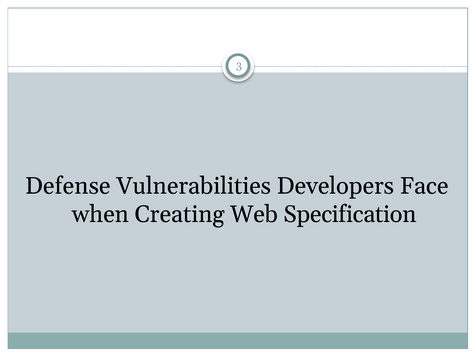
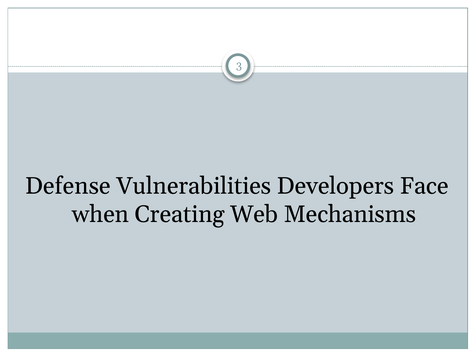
Specification: Specification -> Mechanisms (350, 214)
